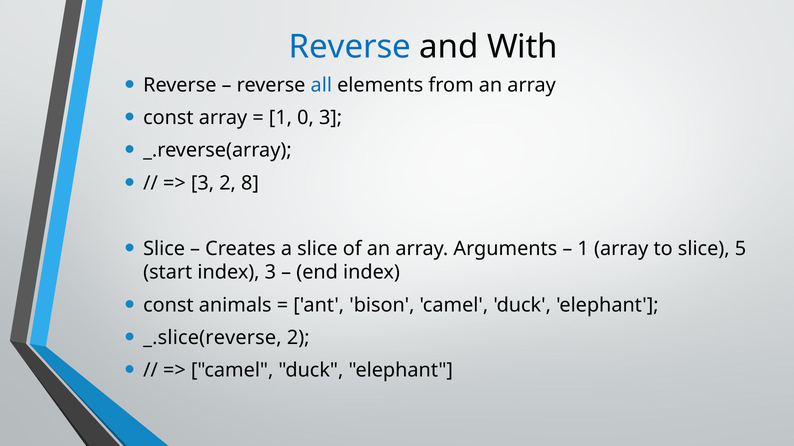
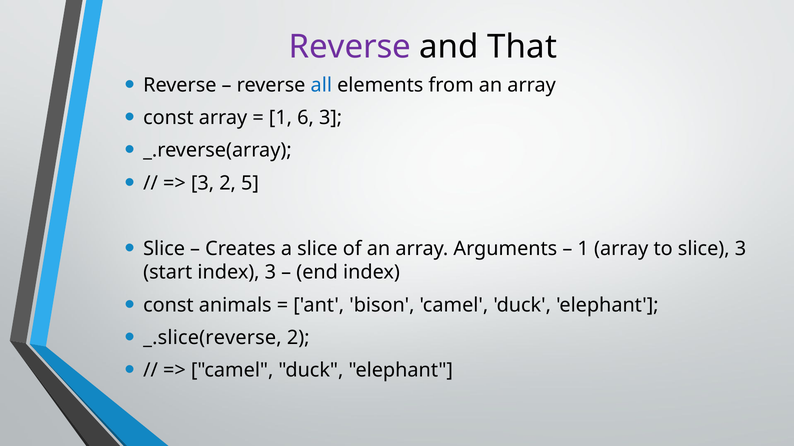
Reverse colour: blue -> purple (350, 47)
With: With -> That (522, 47)
0: 0 -> 6 (306, 118)
8: 8 -> 5 (250, 183)
slice 5: 5 -> 3 (740, 249)
